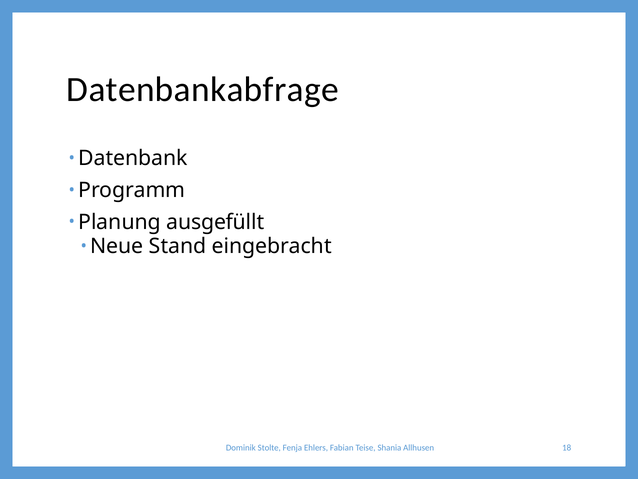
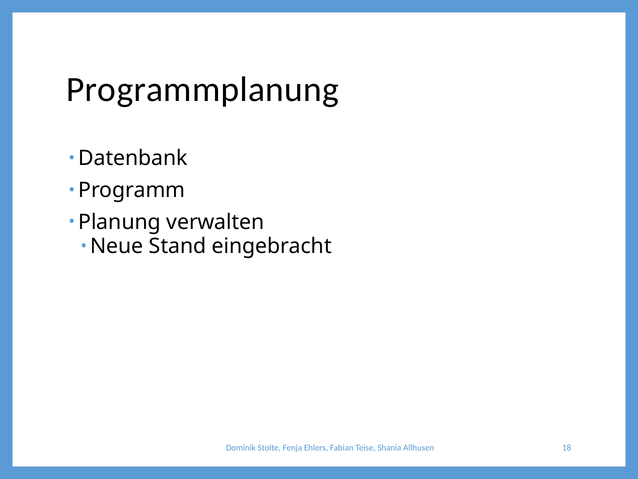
Datenbankabfrage: Datenbankabfrage -> Programmplanung (203, 90)
ausgefüllt: ausgefüllt -> verwalten (215, 222)
